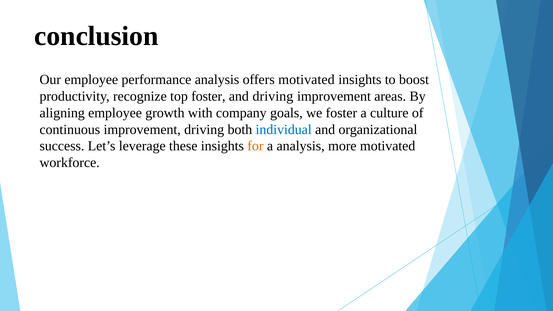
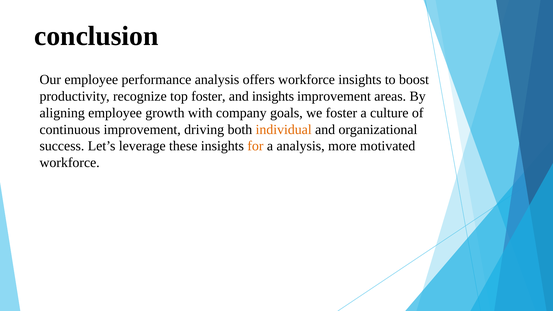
offers motivated: motivated -> workforce (307, 80)
and driving: driving -> insights (273, 96)
individual colour: blue -> orange (284, 130)
